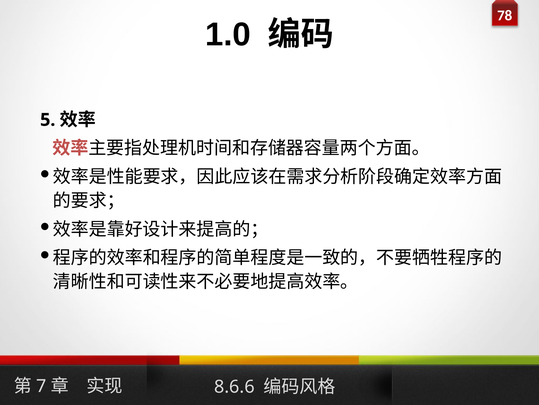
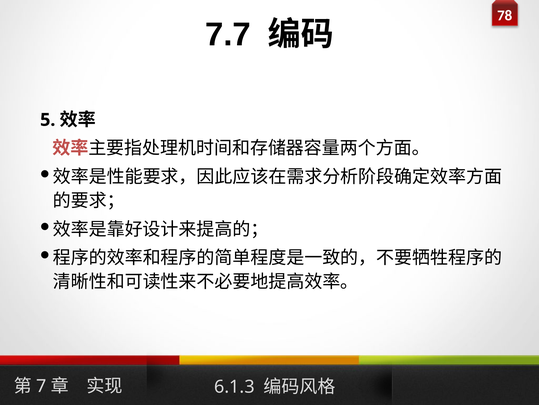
1.0: 1.0 -> 7.7 (228, 34)
8.6.6: 8.6.6 -> 6.1.3 (234, 386)
